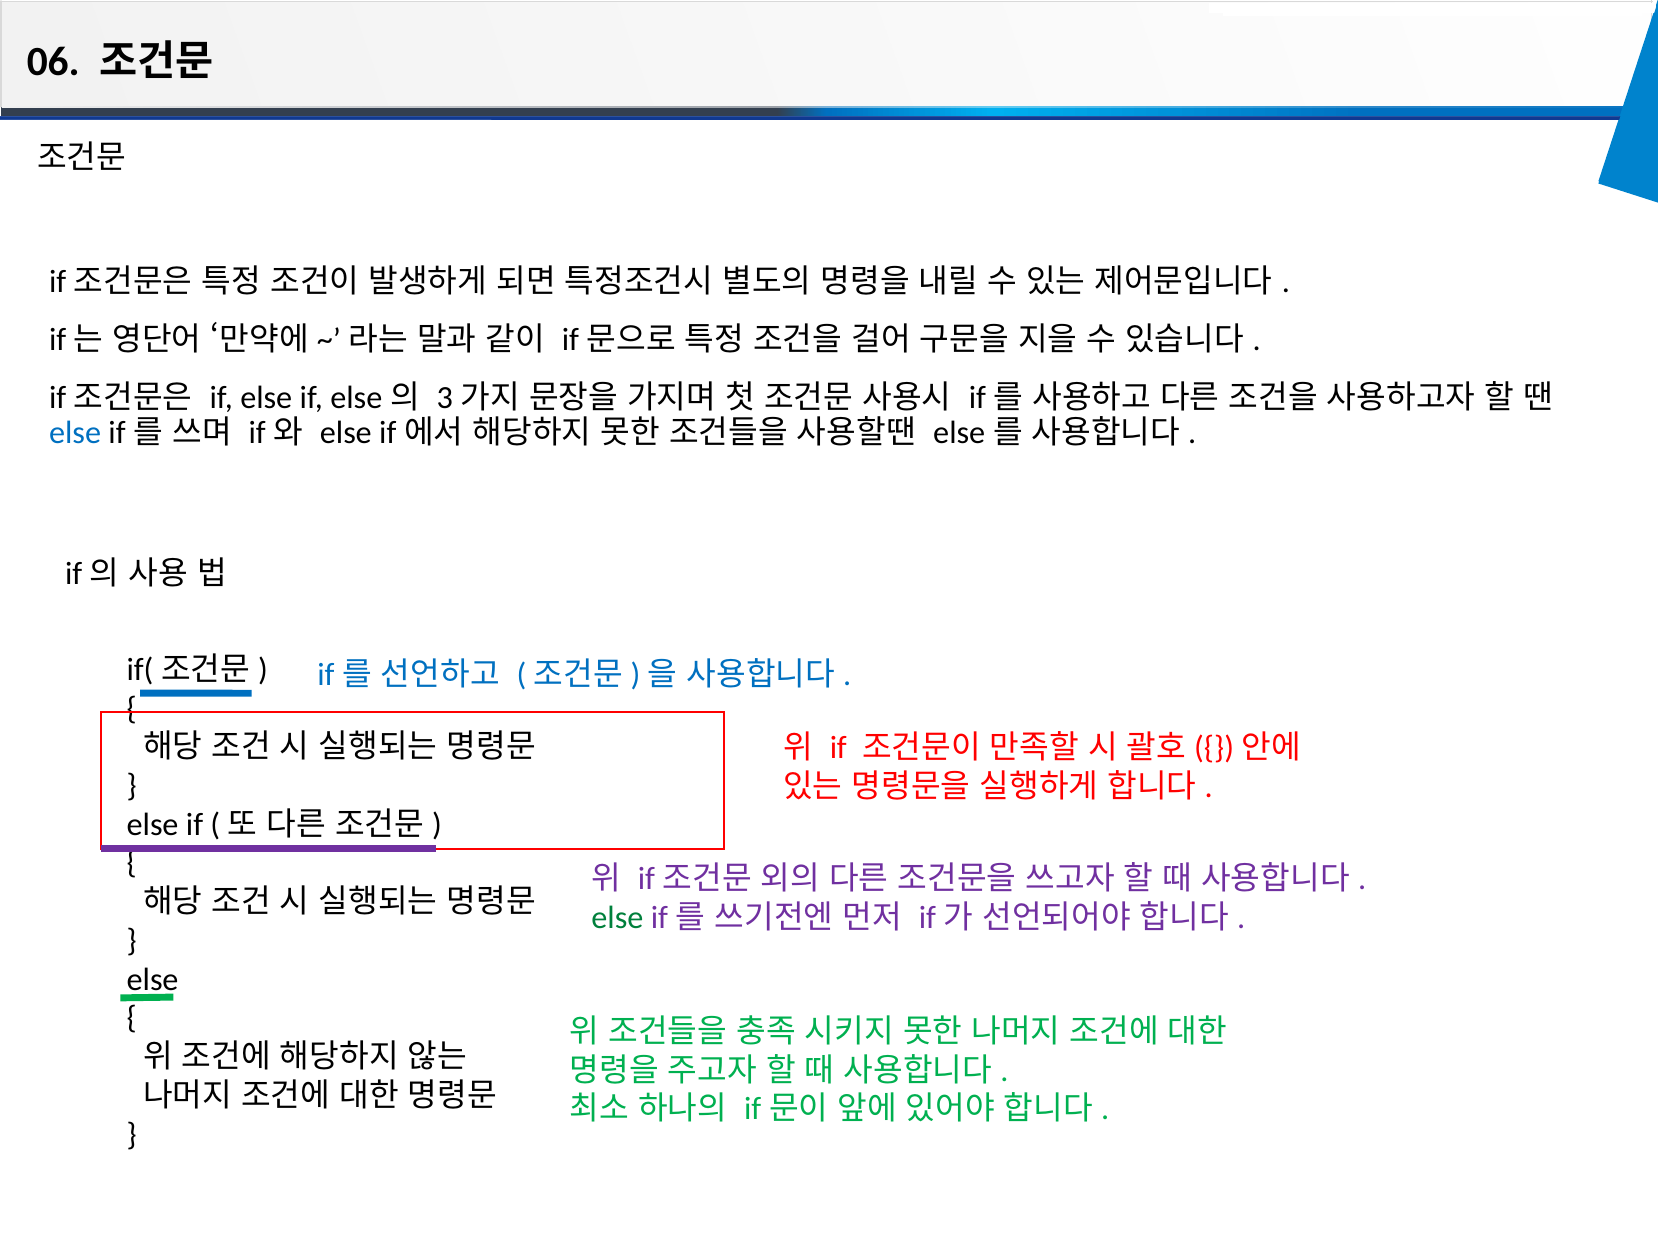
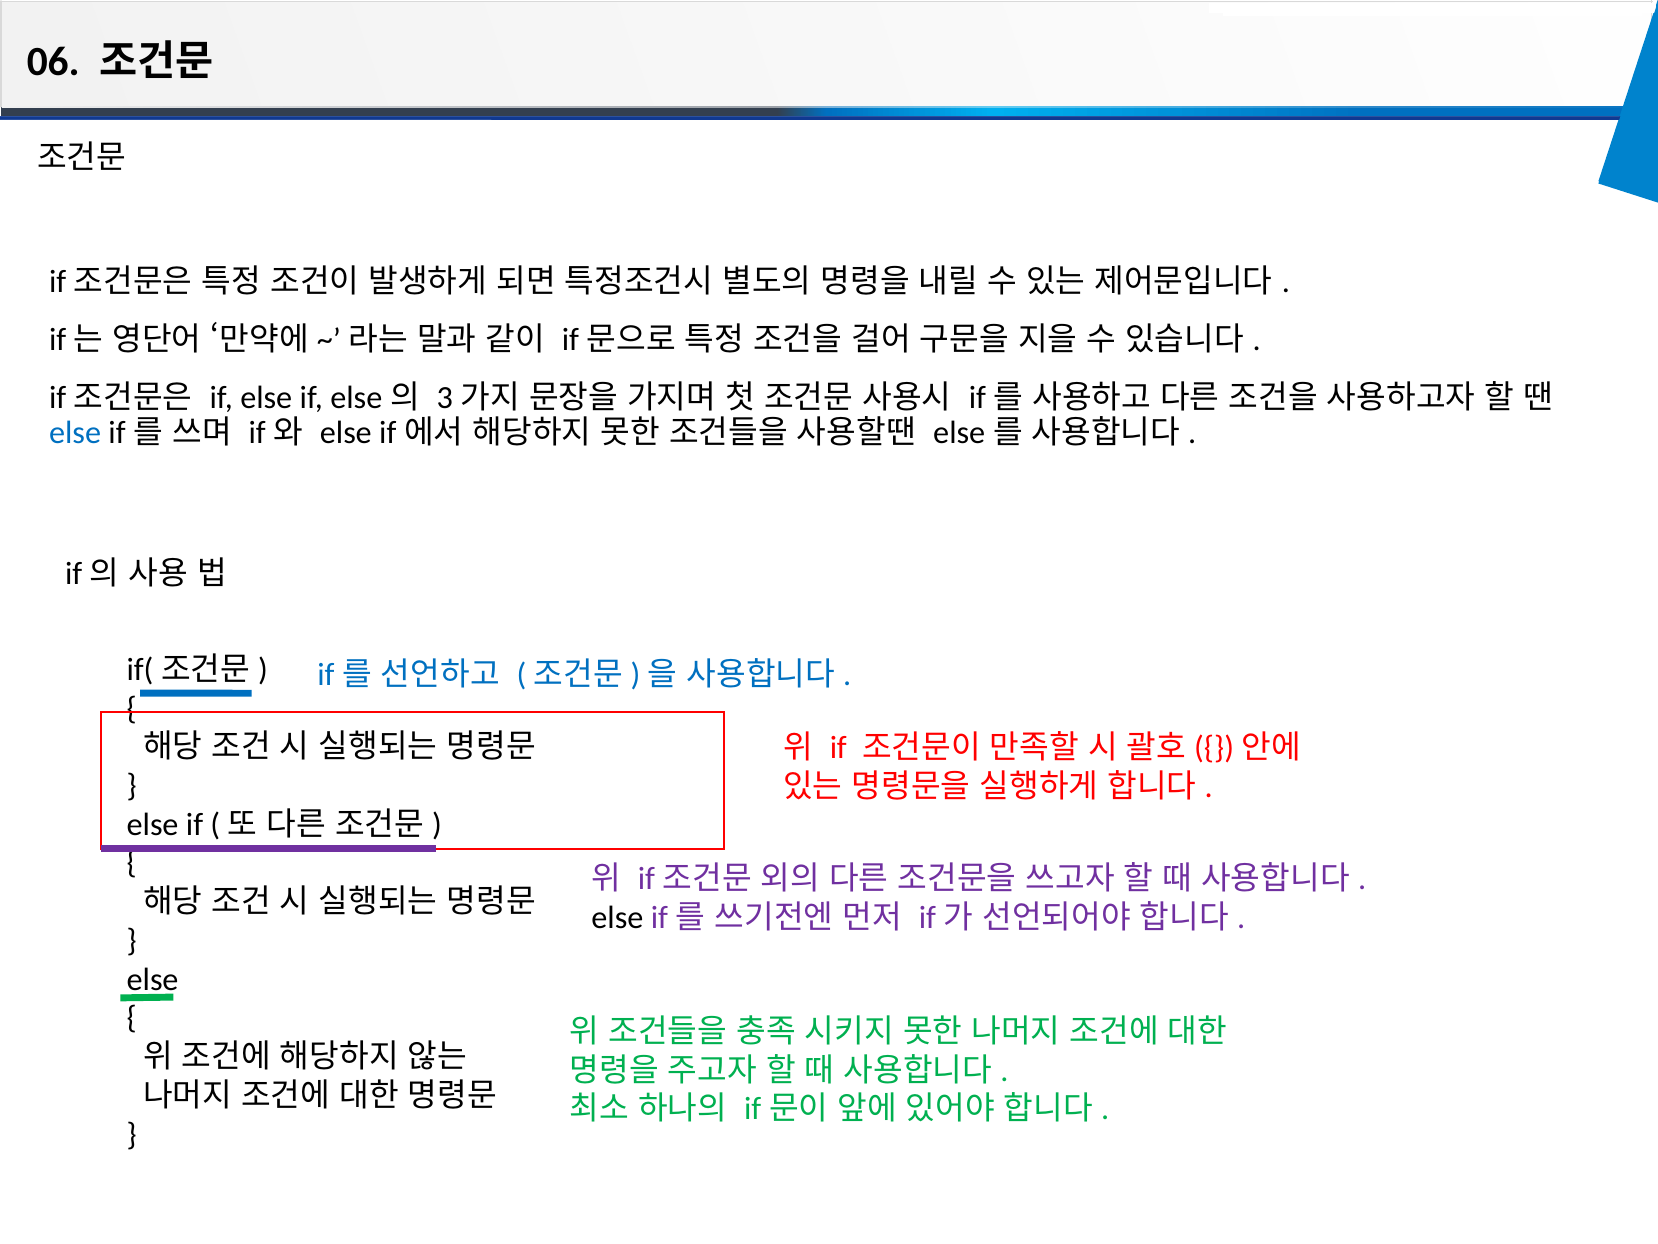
else colour: green -> black (617, 917)
